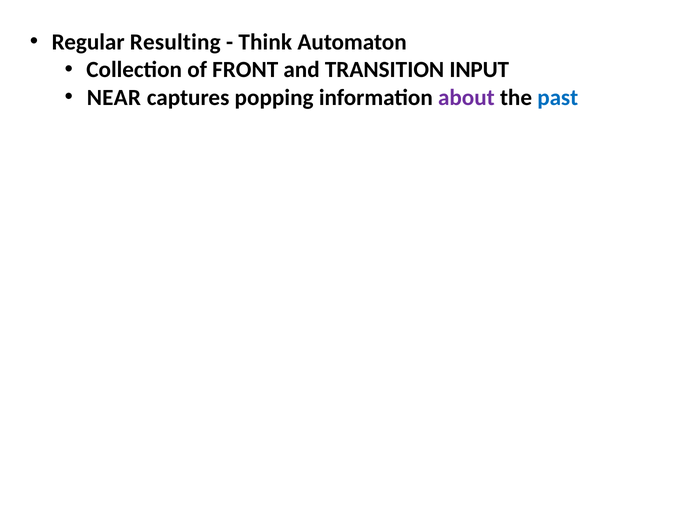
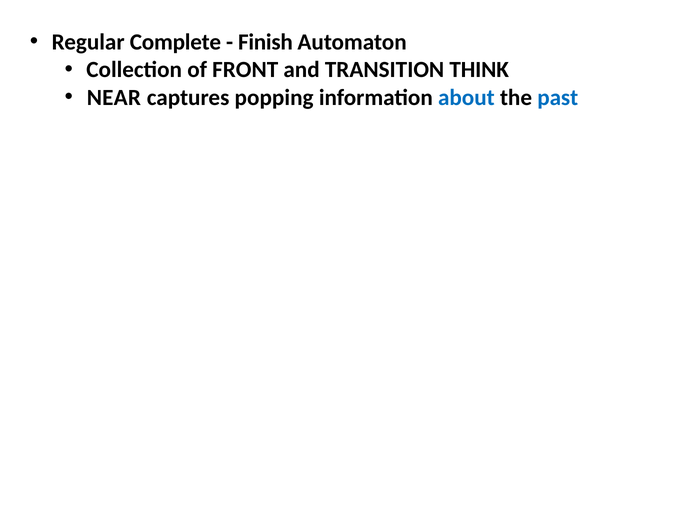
Resulting: Resulting -> Complete (175, 42)
Think: Think -> Finish (265, 42)
INPUT: INPUT -> THINK (479, 70)
about colour: purple -> blue (466, 98)
